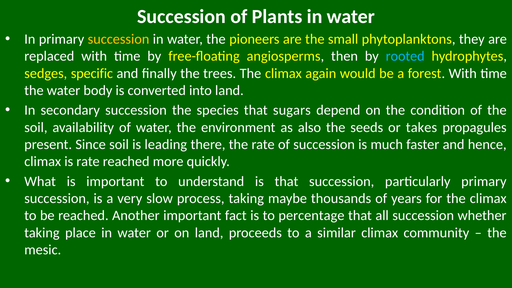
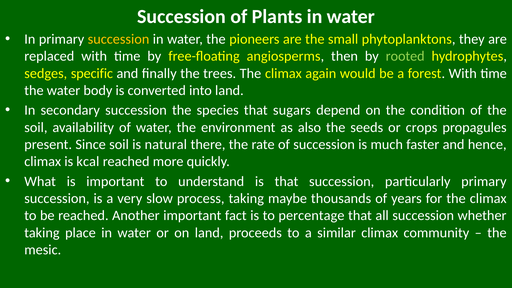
rooted colour: light blue -> light green (405, 56)
takes: takes -> crops (422, 127)
leading: leading -> natural (166, 144)
is rate: rate -> kcal (88, 162)
